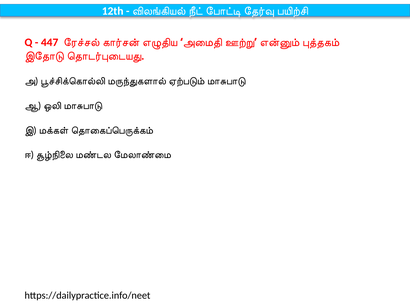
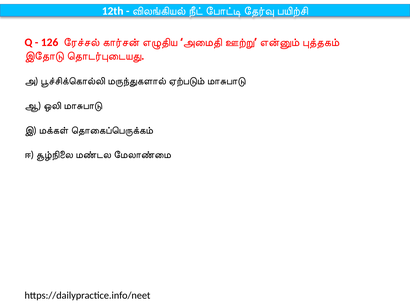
447: 447 -> 126 (50, 42)
